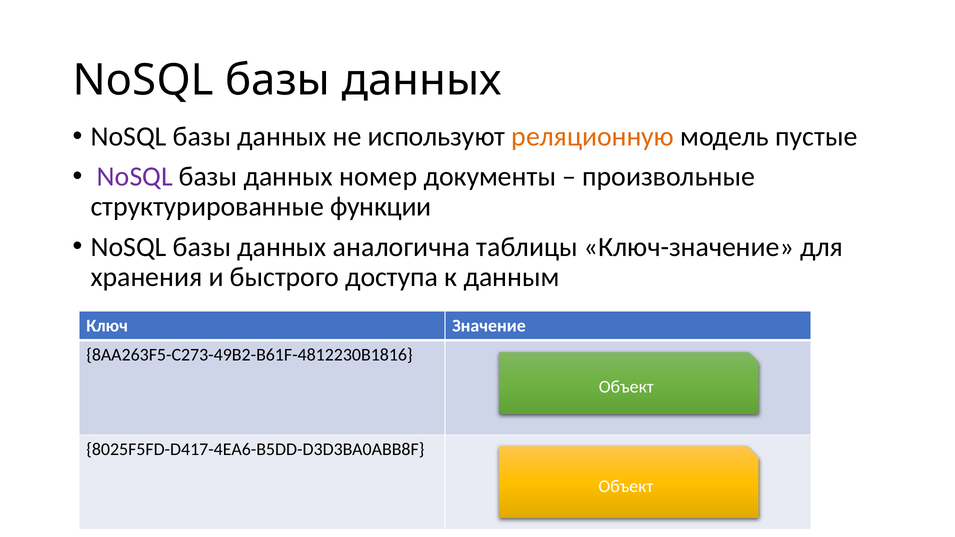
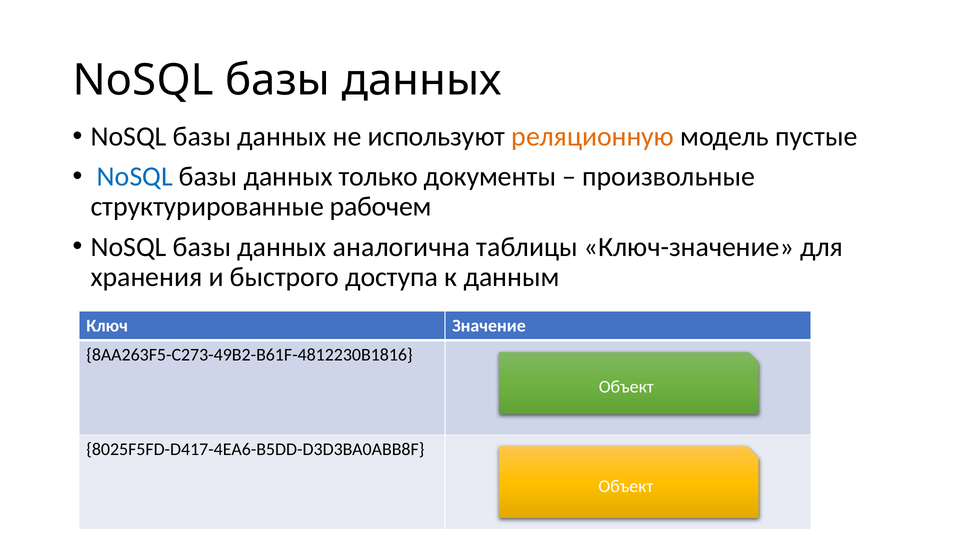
NoSQL colour: purple -> blue (135, 177)
номер: номер -> только (378, 177)
функции: функции -> рабочем (381, 207)
